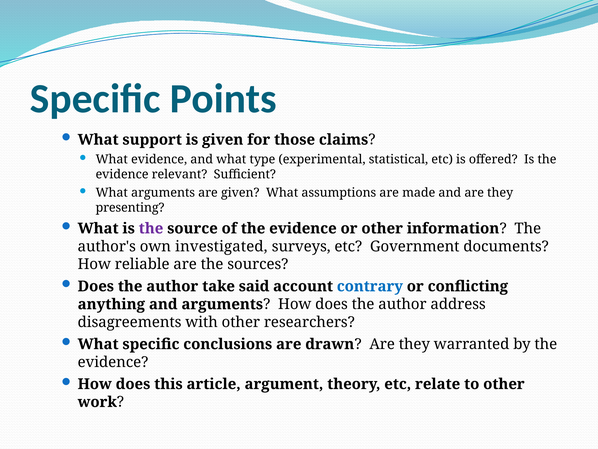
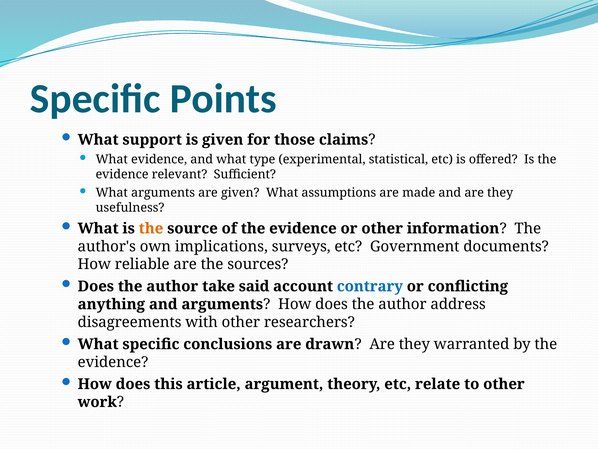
presenting: presenting -> usefulness (130, 208)
the colour: purple -> orange (151, 228)
investigated: investigated -> implications (221, 246)
